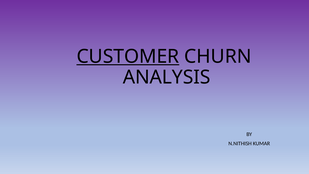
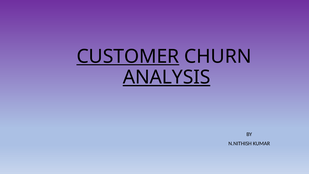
ANALYSIS underline: none -> present (167, 77)
